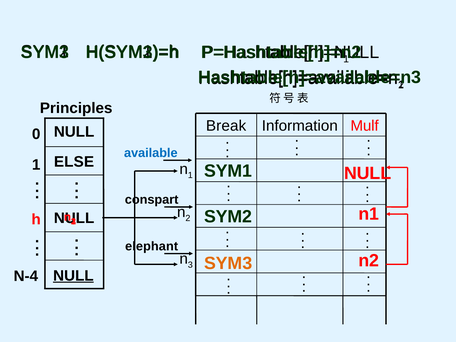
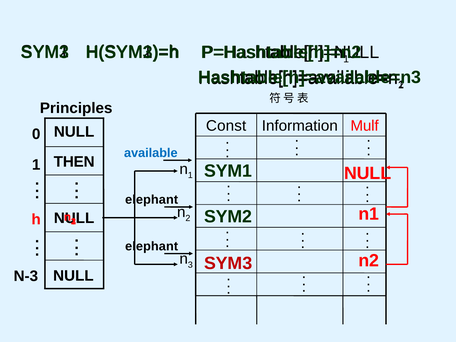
Break: Break -> Const (226, 126)
ELSE: ELSE -> THEN (74, 162)
conspart: conspart -> elephant (152, 200)
SYM3 colour: orange -> red (228, 263)
NULL underline: present -> none (73, 276)
N-4: N-4 -> N-3 (26, 276)
